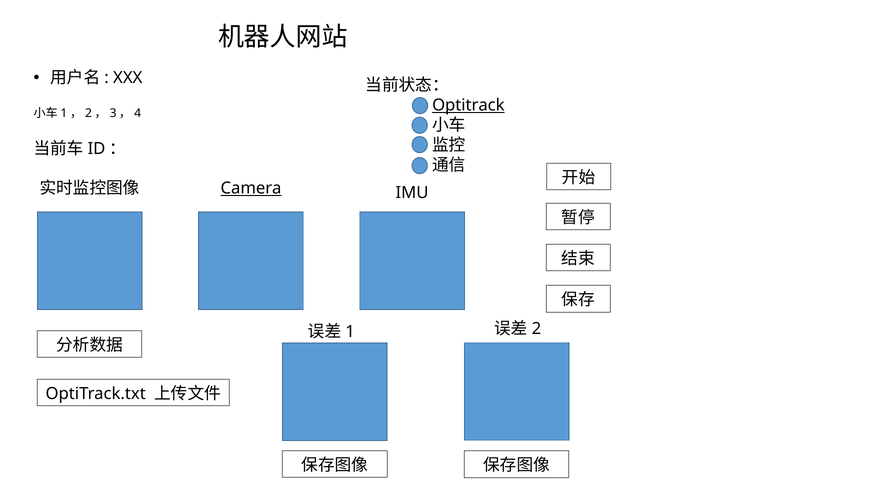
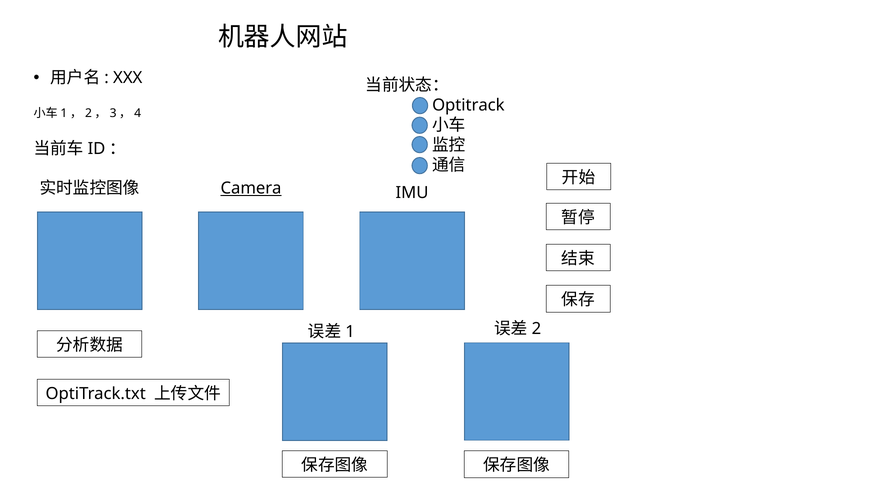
Optitrack underline: present -> none (468, 105)
